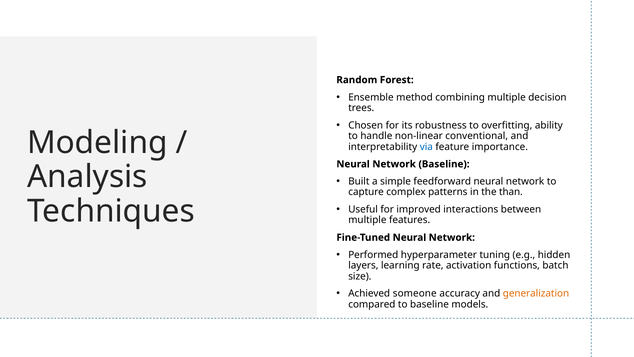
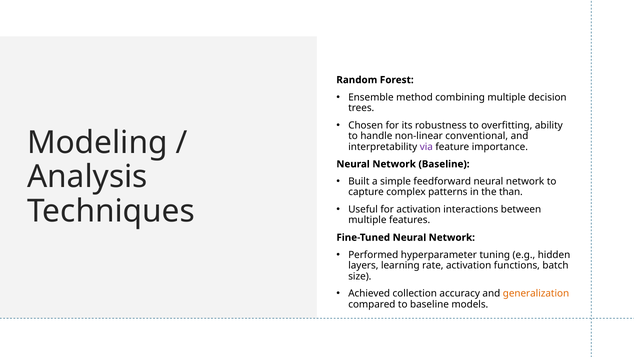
via colour: blue -> purple (426, 147)
for improved: improved -> activation (419, 209)
someone: someone -> collection (415, 293)
